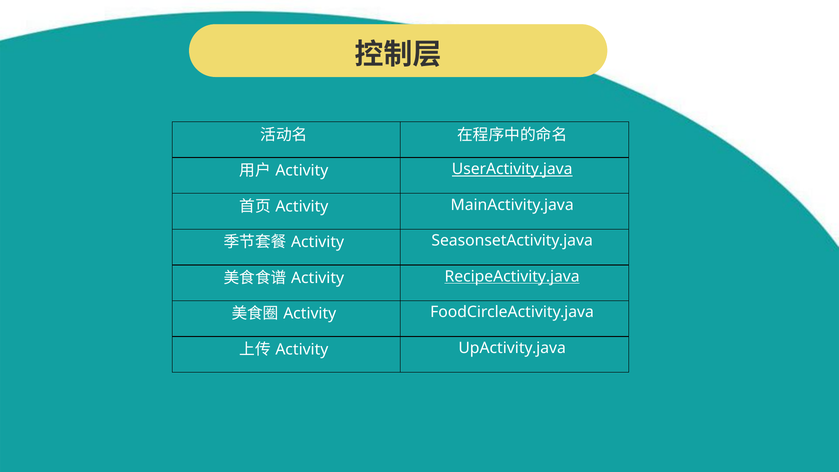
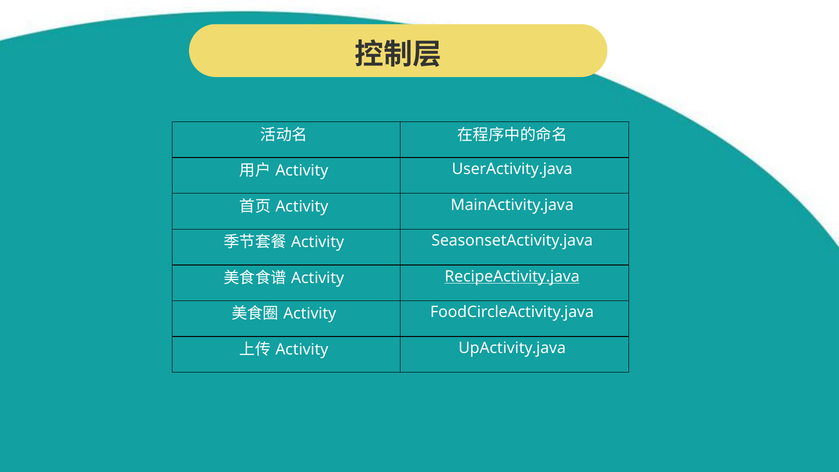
UserActivity.java underline: present -> none (512, 169)
